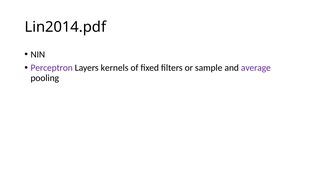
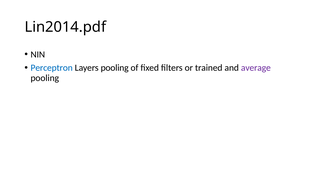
Perceptron colour: purple -> blue (52, 68)
Layers kernels: kernels -> pooling (115, 68)
sample: sample -> trained (209, 68)
